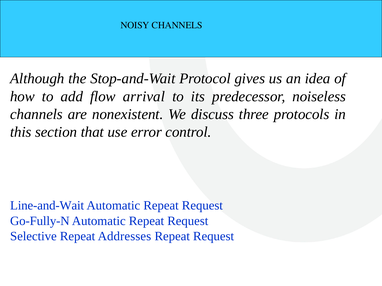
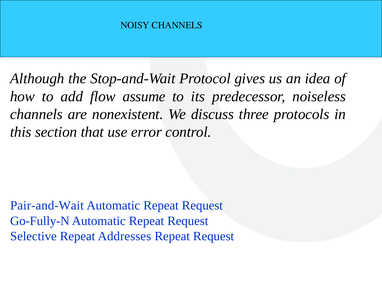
arrival: arrival -> assume (144, 97)
Line-and-Wait: Line-and-Wait -> Pair-and-Wait (47, 206)
